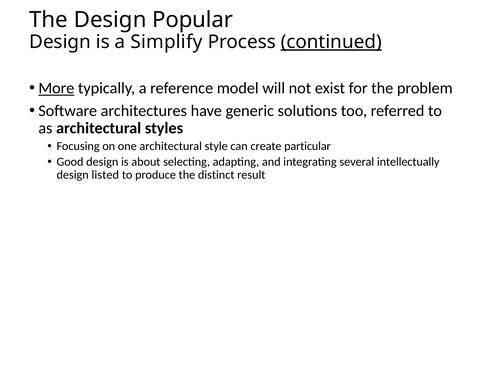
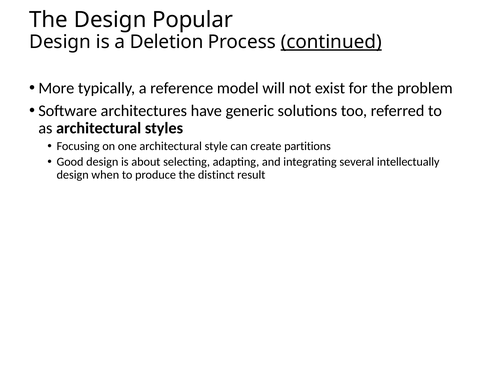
Simplify: Simplify -> Deletion (167, 42)
More underline: present -> none (56, 88)
particular: particular -> partitions (307, 146)
listed: listed -> when (105, 175)
